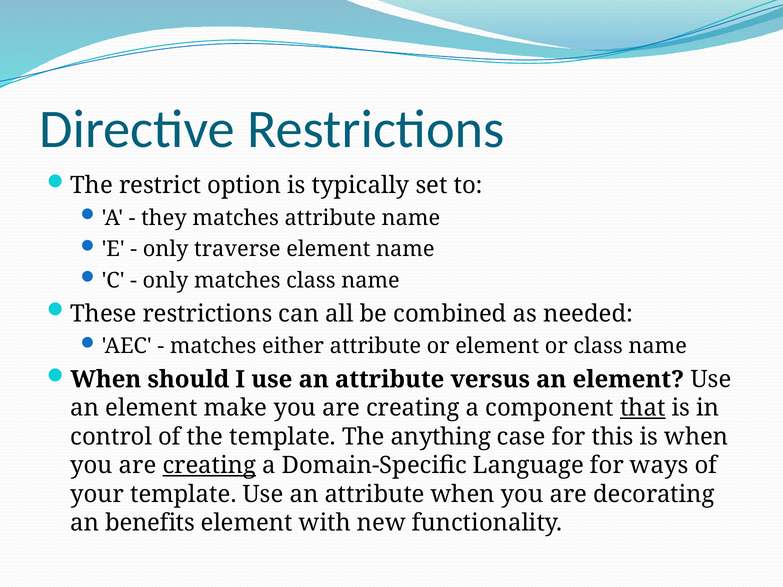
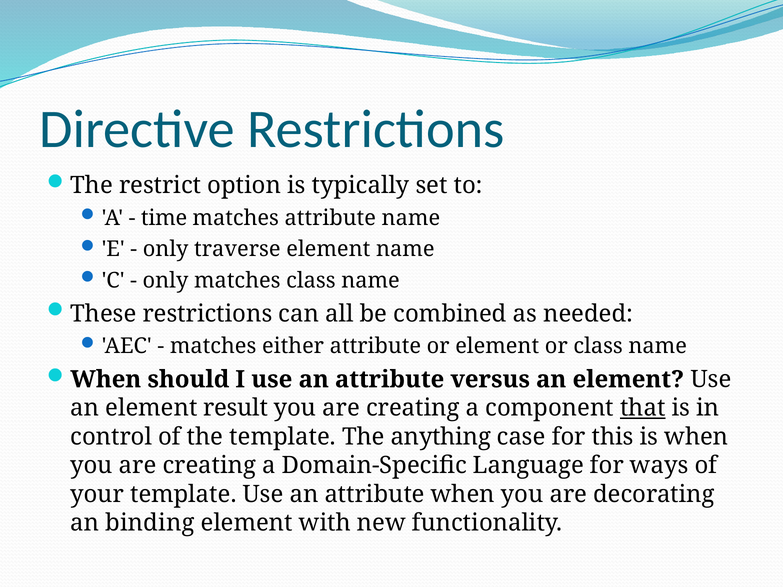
they: they -> time (164, 218)
make: make -> result (236, 408)
creating underline: present -> none (209, 466)
benefits: benefits -> binding (150, 523)
